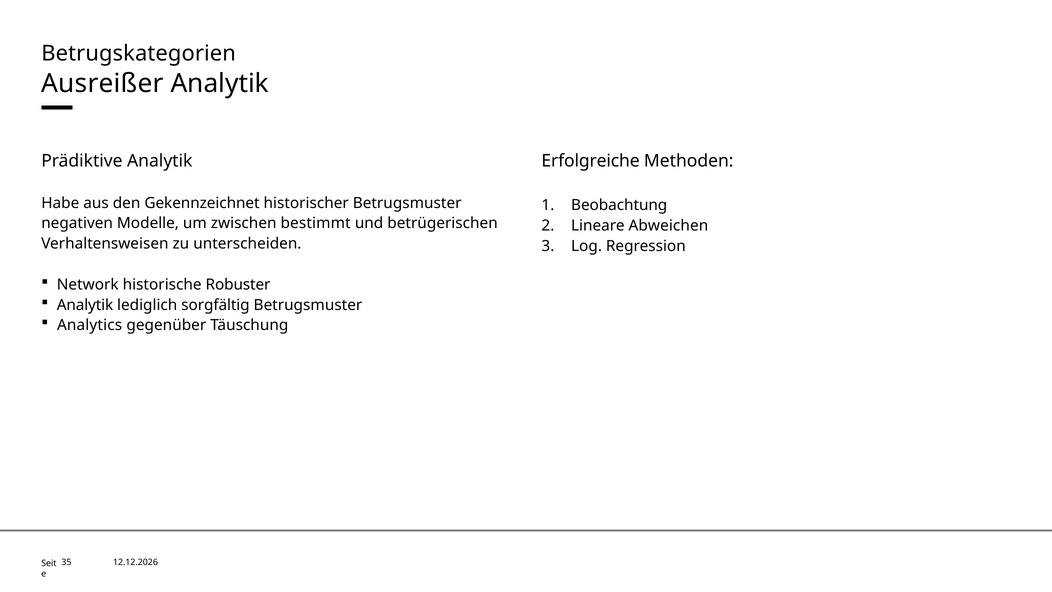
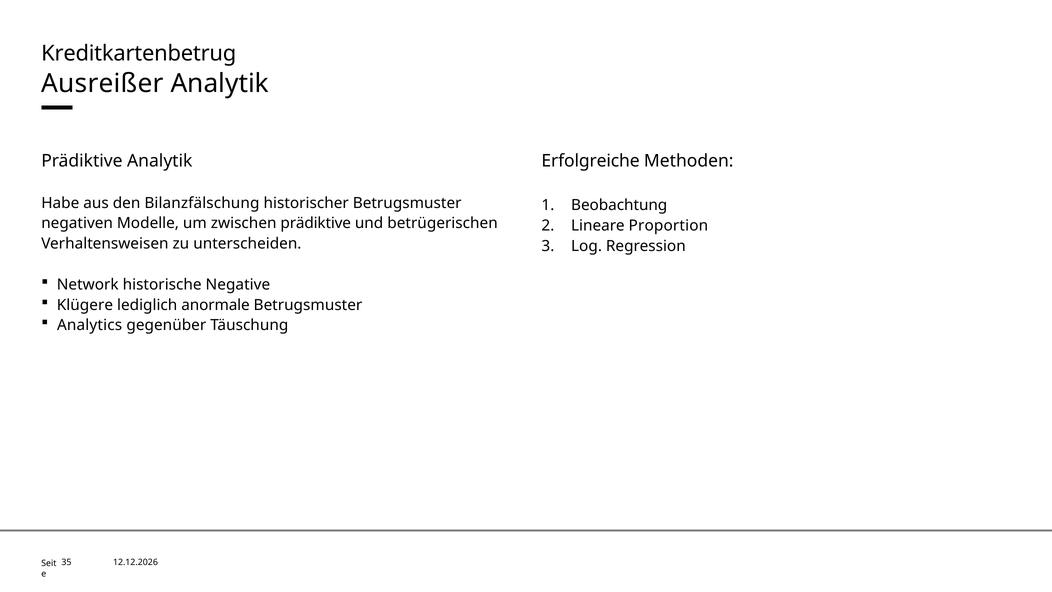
Betrugskategorien: Betrugskategorien -> Kreditkartenbetrug (139, 53)
Gekennzeichnet: Gekennzeichnet -> Bilanzfälschung (202, 203)
zwischen bestimmt: bestimmt -> prädiktive (316, 223)
Abweichen: Abweichen -> Proportion (668, 226)
Robuster: Robuster -> Negative (238, 285)
Analytik: Analytik -> Klügere (85, 305)
sorgfältig: sorgfältig -> anormale (216, 305)
